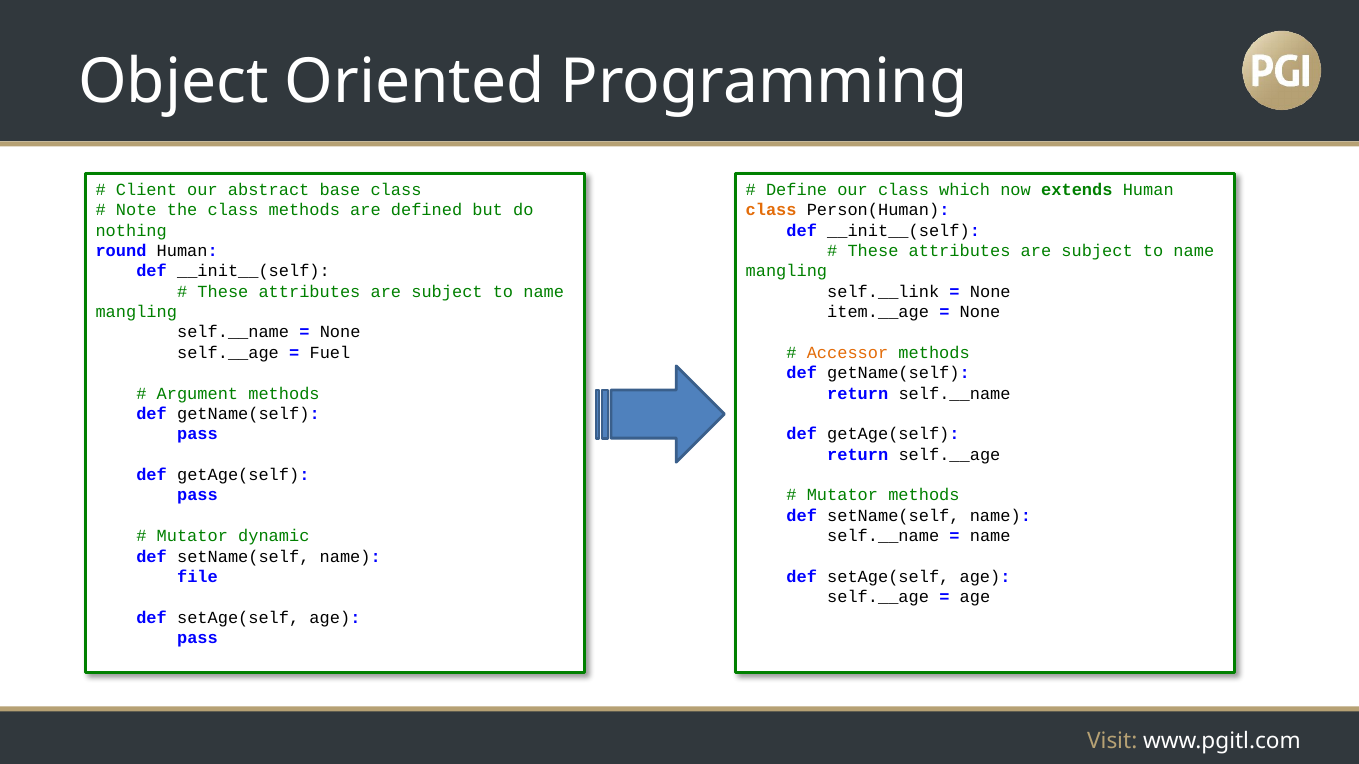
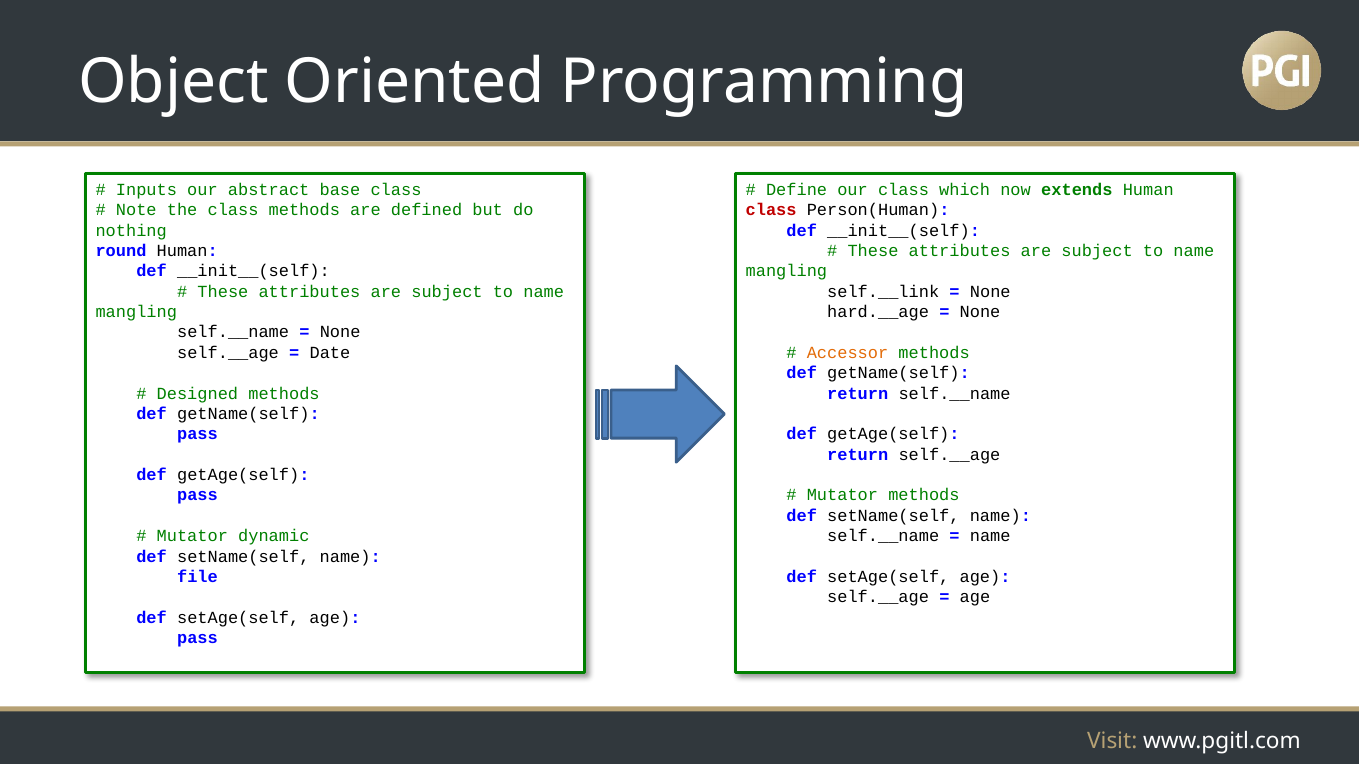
Client: Client -> Inputs (146, 190)
class colour: orange -> red (771, 210)
item.__age: item.__age -> hard.__age (878, 312)
Fuel: Fuel -> Date (330, 353)
Argument: Argument -> Designed (197, 394)
